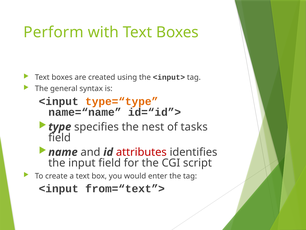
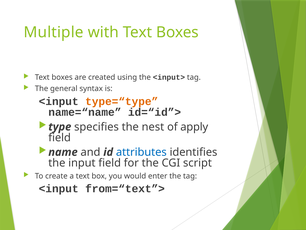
Perform: Perform -> Multiple (54, 32)
tasks: tasks -> apply (194, 127)
attributes colour: red -> blue (141, 152)
